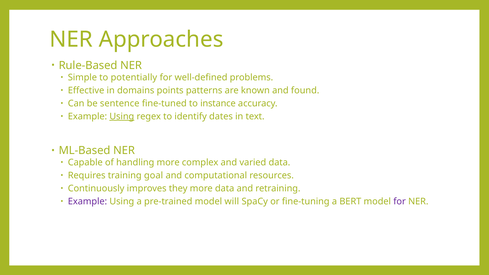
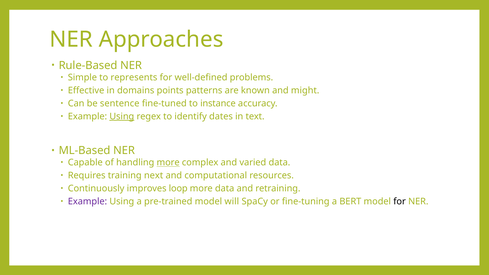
potentially: potentially -> represents (134, 77)
found: found -> might (305, 90)
more underline: none -> present (168, 163)
goal: goal -> next (154, 176)
they: they -> loop (178, 189)
for colour: purple -> black (400, 202)
